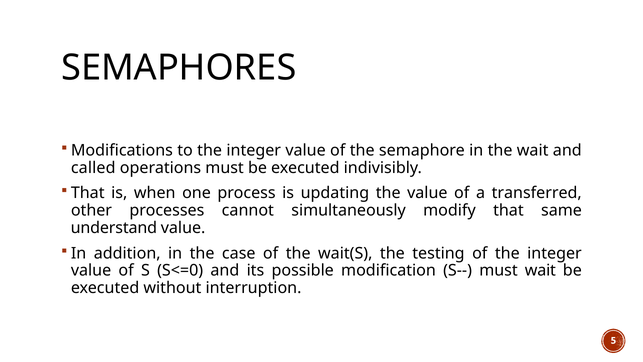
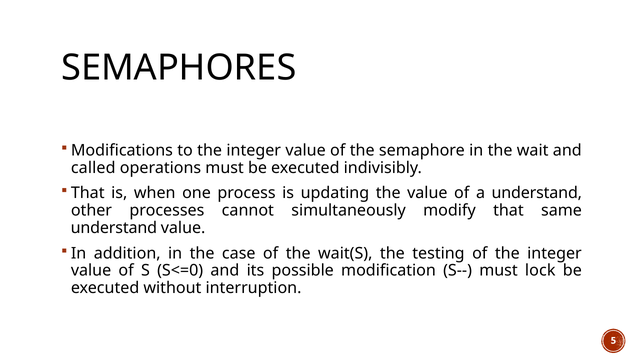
a transferred: transferred -> understand (537, 193)
must wait: wait -> lock (540, 270)
